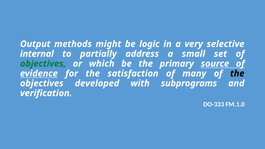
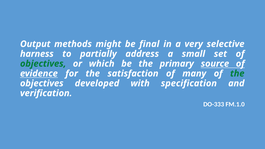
logic: logic -> final (149, 44)
internal: internal -> harness (37, 54)
the colour: black -> green (237, 74)
subprograms: subprograms -> specification (189, 83)
